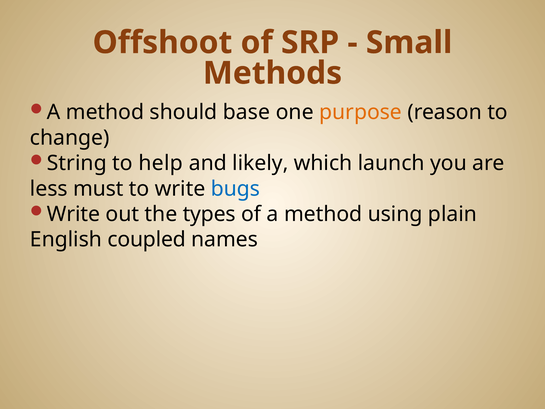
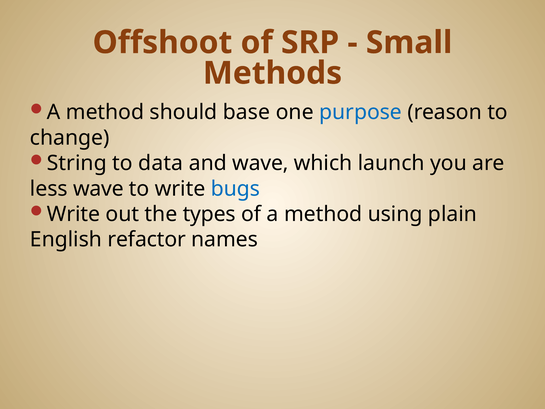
purpose colour: orange -> blue (361, 112)
help: help -> data (161, 163)
and likely: likely -> wave (260, 163)
less must: must -> wave (98, 189)
coupled: coupled -> refactor (147, 239)
